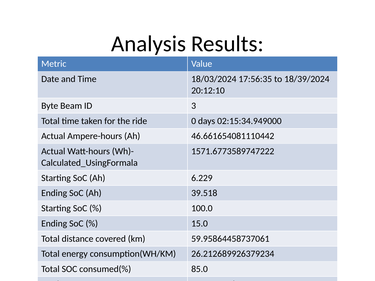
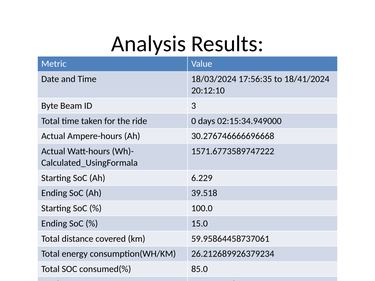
18/39/2024: 18/39/2024 -> 18/41/2024 (307, 79)
46.661654081110442: 46.661654081110442 -> 30.276746666696668 (233, 136)
